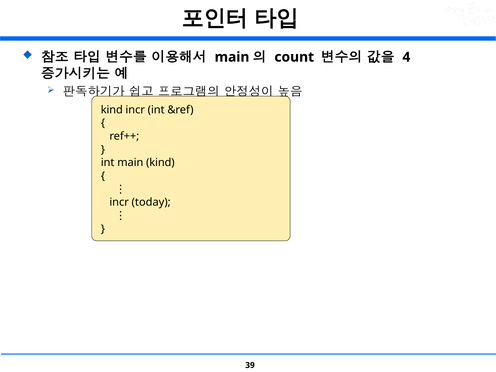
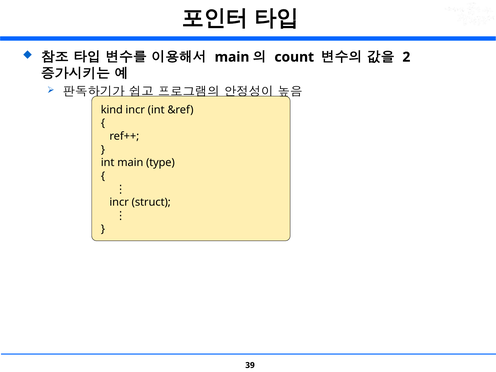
4: 4 -> 2 (406, 57)
main kind: kind -> type (160, 163)
today: today -> struct (151, 202)
